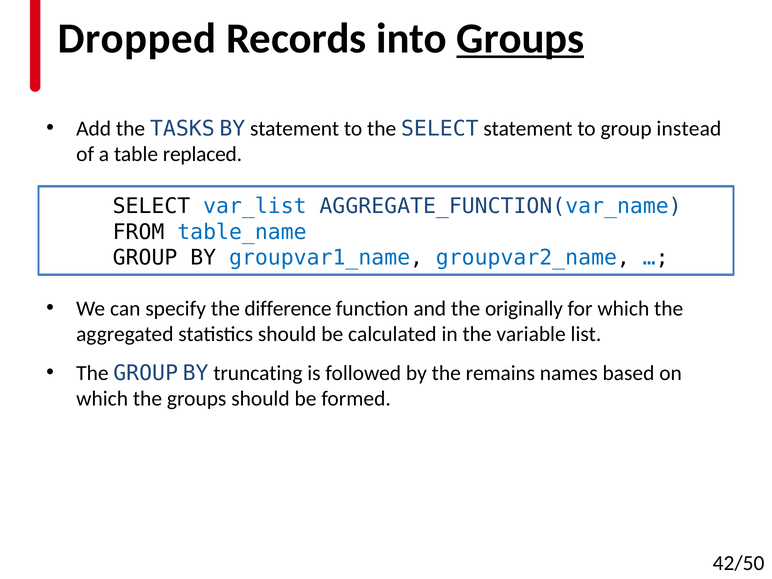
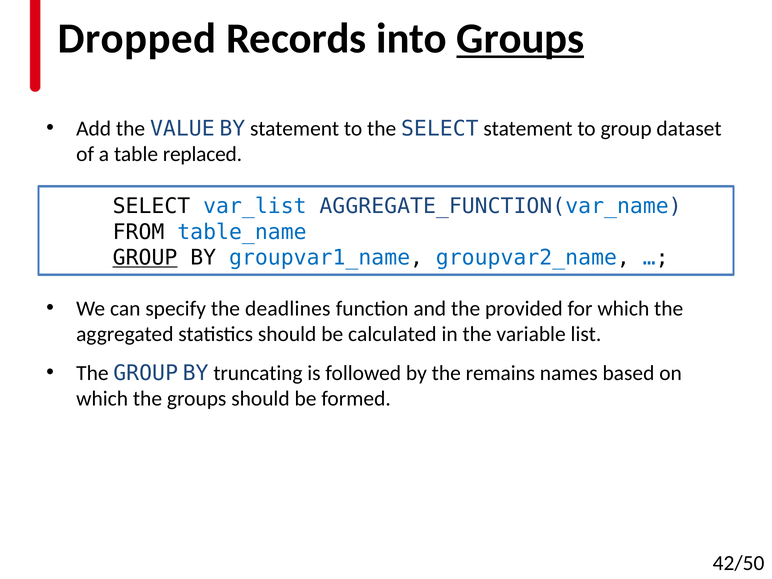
TASKS: TASKS -> VALUE (182, 128)
instead: instead -> dataset (689, 128)
GROUP underline: none -> present (145, 258)
difference: difference -> deadlines (288, 309)
originally: originally -> provided (524, 309)
